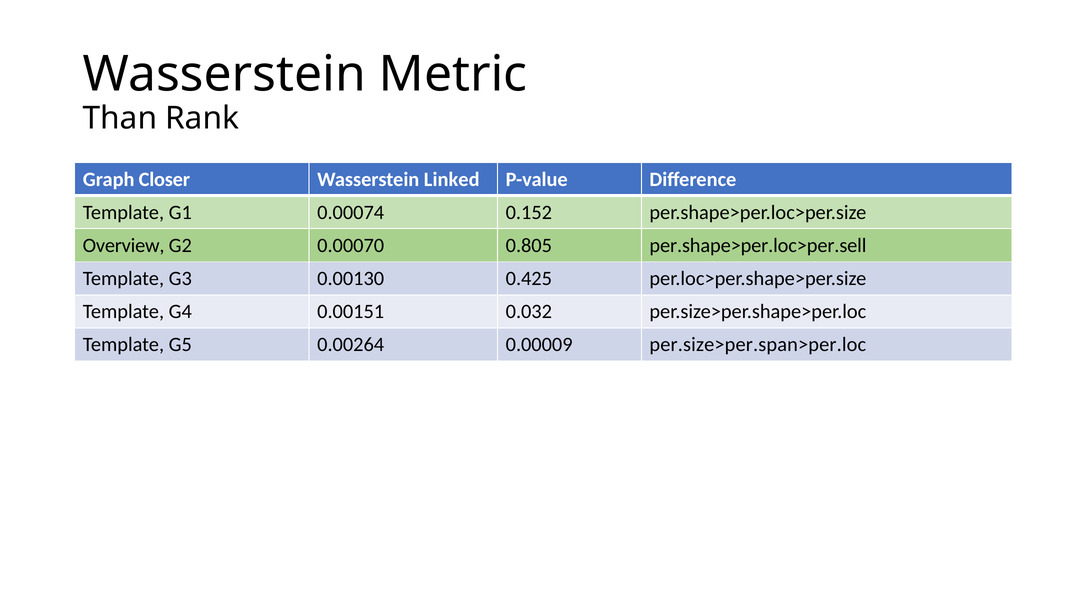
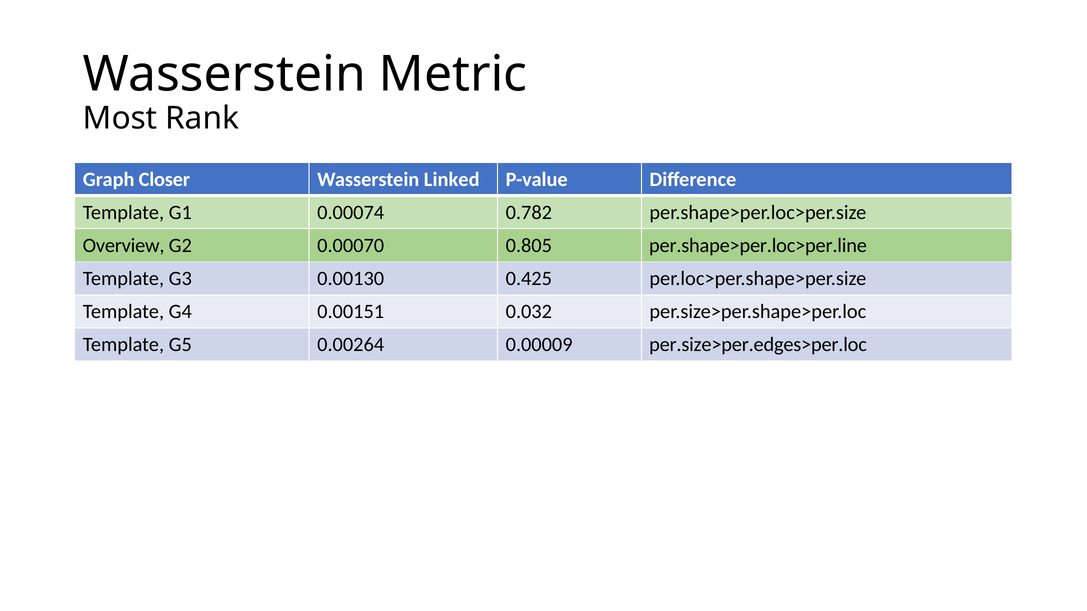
Than: Than -> Most (120, 118)
0.152: 0.152 -> 0.782 (529, 213)
per.shape>per.loc>per.sell: per.shape>per.loc>per.sell -> per.shape>per.loc>per.line (758, 246)
per.size>per.span>per.loc: per.size>per.span>per.loc -> per.size>per.edges>per.loc (758, 345)
